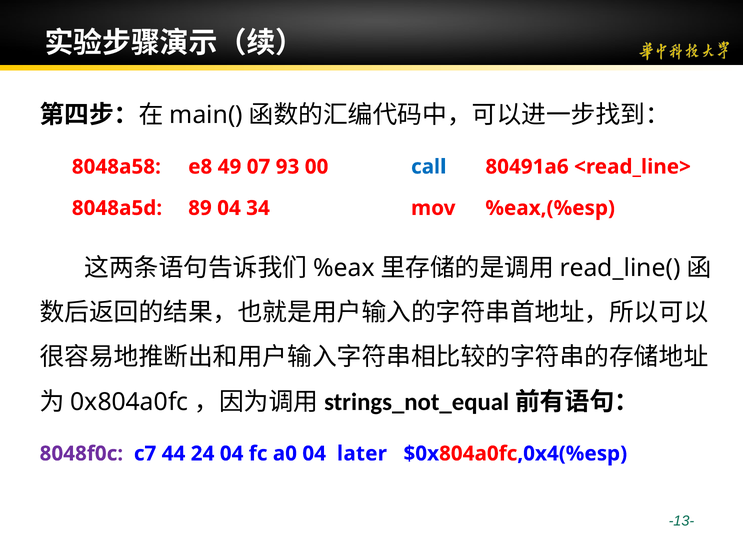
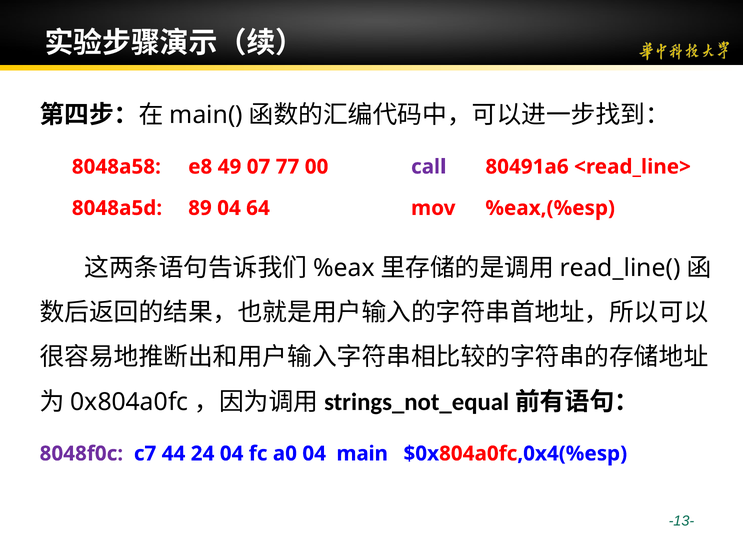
93: 93 -> 77 (288, 167)
call colour: blue -> purple (429, 167)
34: 34 -> 64 (258, 208)
later: later -> main (362, 453)
